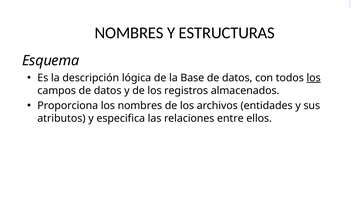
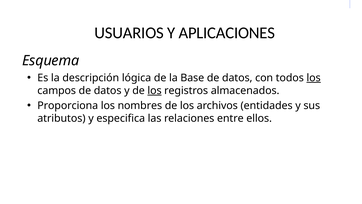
NOMBRES: NOMBRES -> USUARIOS (129, 33)
ESTRUCTURAS: ESTRUCTURAS -> APLICACIONES (227, 33)
los underline: none -> present (155, 91)
